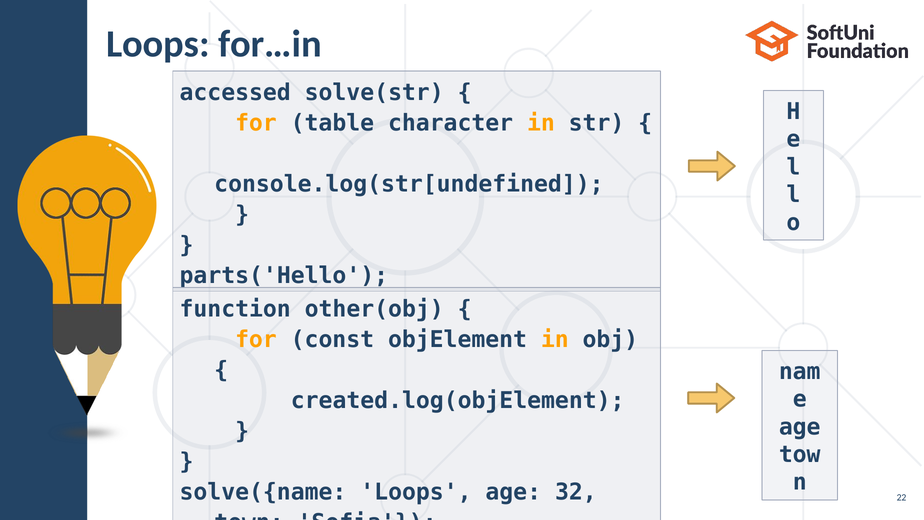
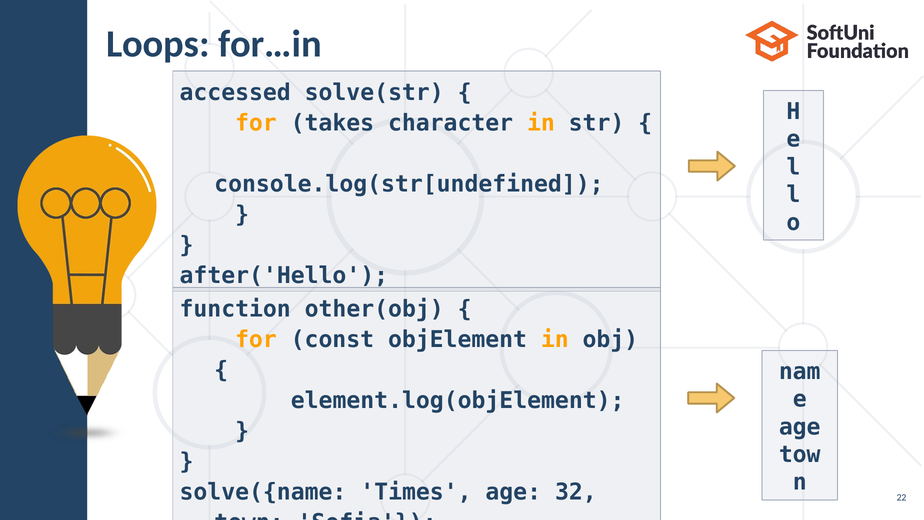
table: table -> takes (332, 123)
parts('Hello: parts('Hello -> after('Hello (284, 275)
created.log(objElement: created.log(objElement -> element.log(objElement (458, 400)
solve({name Loops: Loops -> Times (416, 492)
